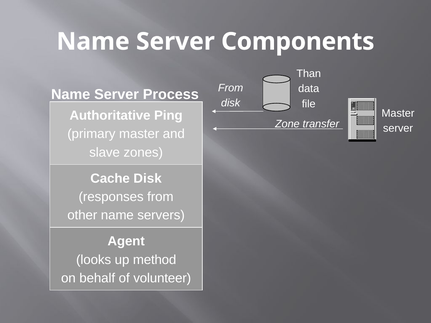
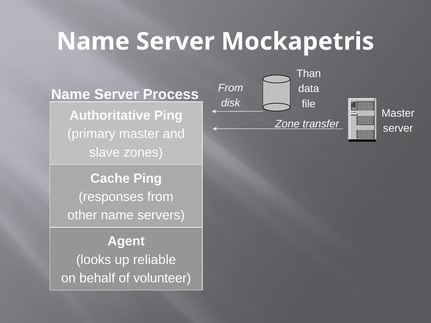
Components: Components -> Mockapetris (298, 42)
Cache Disk: Disk -> Ping (148, 179)
method: method -> reliable (155, 260)
